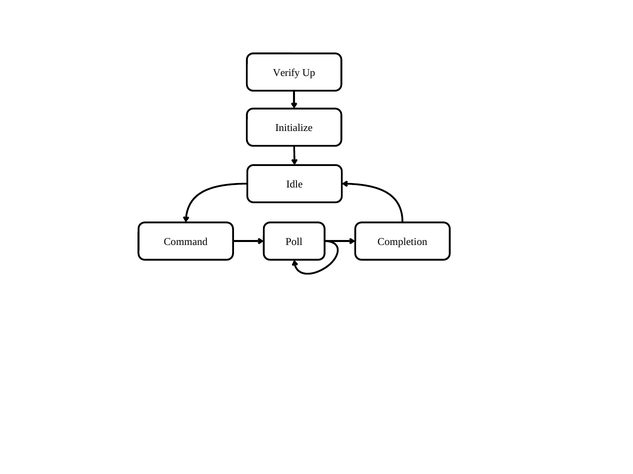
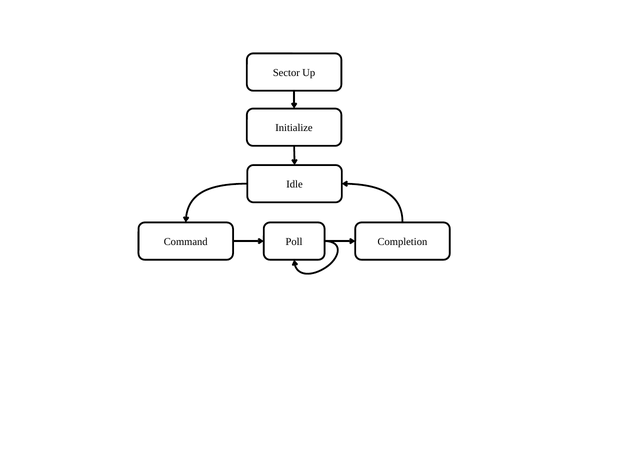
Verify: Verify -> Sector (286, 73)
